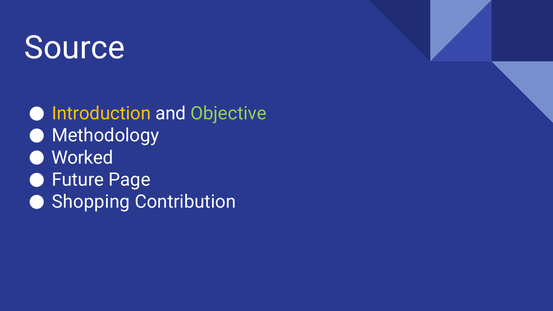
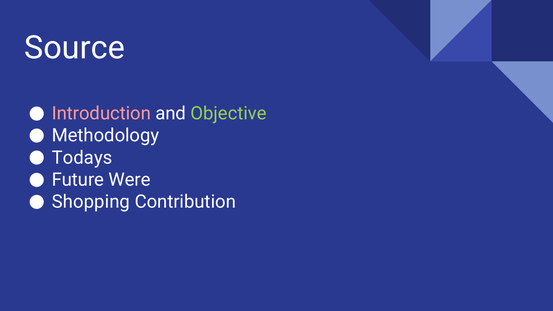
Introduction colour: yellow -> pink (101, 113)
Worked: Worked -> Todays (82, 158)
Page: Page -> Were (130, 180)
